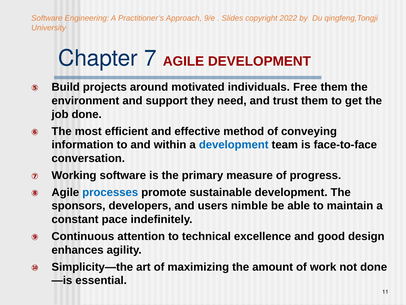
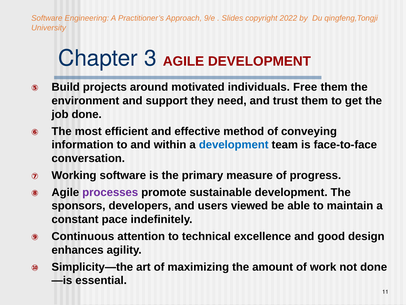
7: 7 -> 3 (150, 58)
processes colour: blue -> purple (110, 192)
nimble: nimble -> viewed (249, 206)
